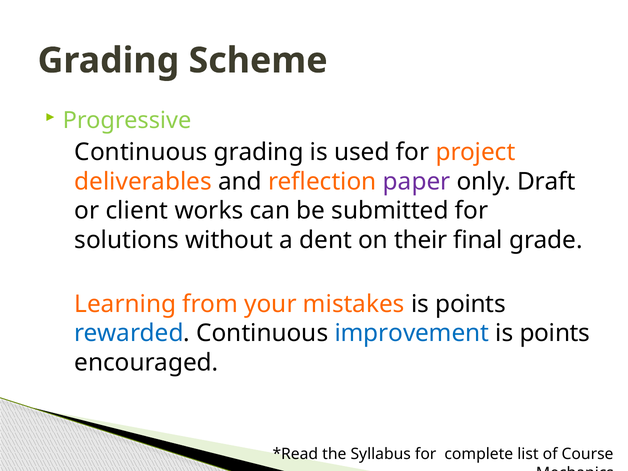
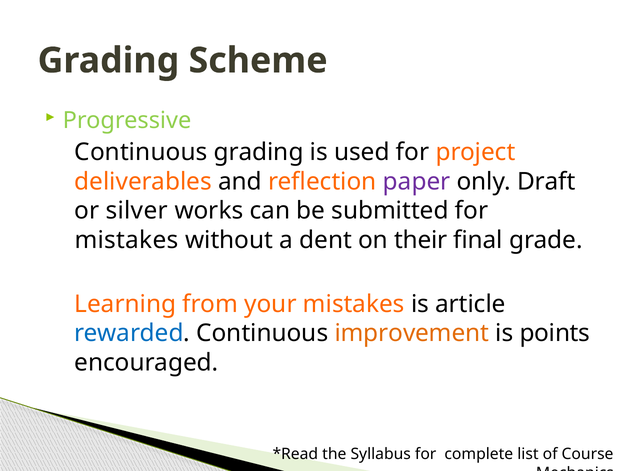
client: client -> silver (137, 211)
solutions: solutions -> mistakes (127, 240)
mistakes is points: points -> article (470, 304)
improvement colour: blue -> orange (412, 333)
